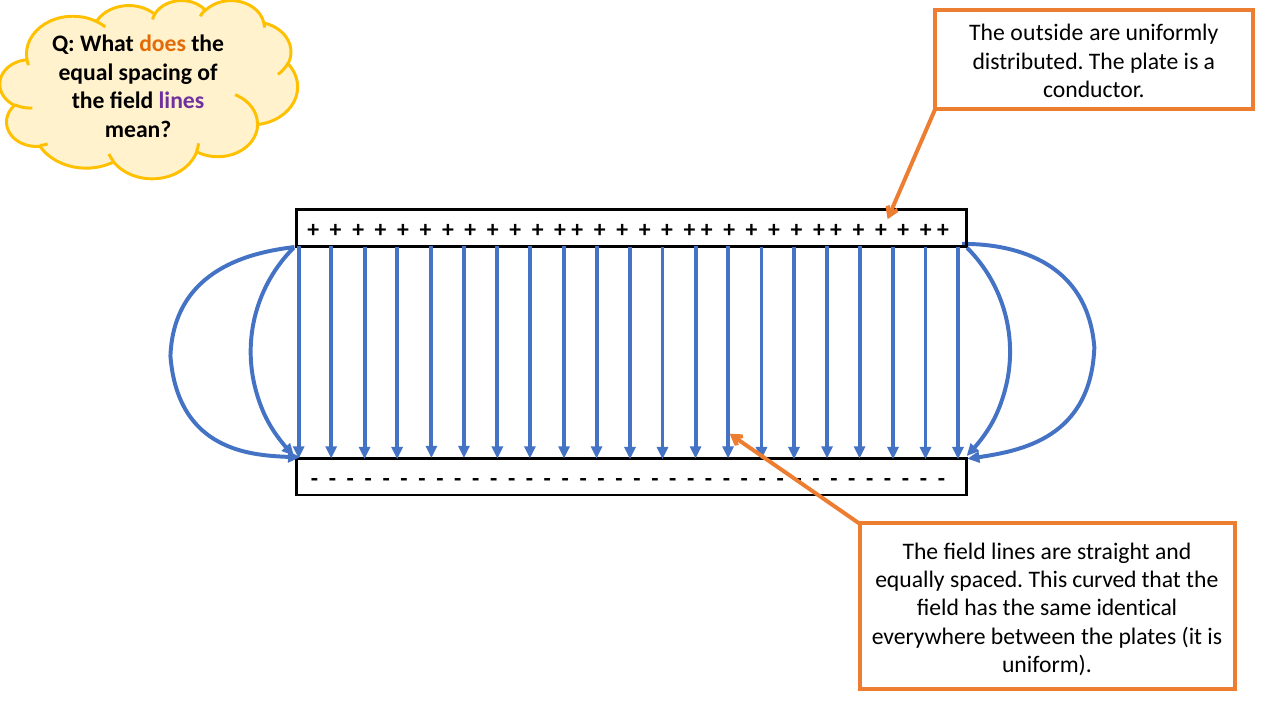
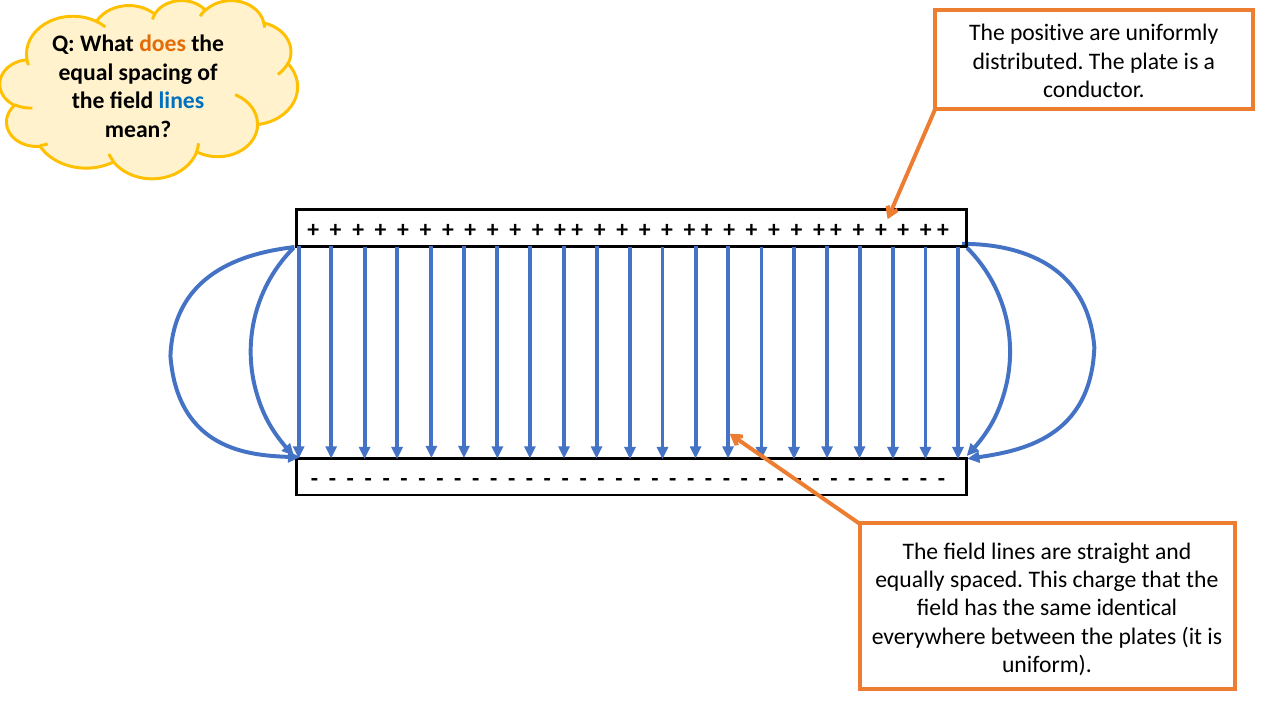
outside: outside -> positive (1047, 33)
lines colour: purple -> blue (181, 101)
curved: curved -> charge (1104, 580)
